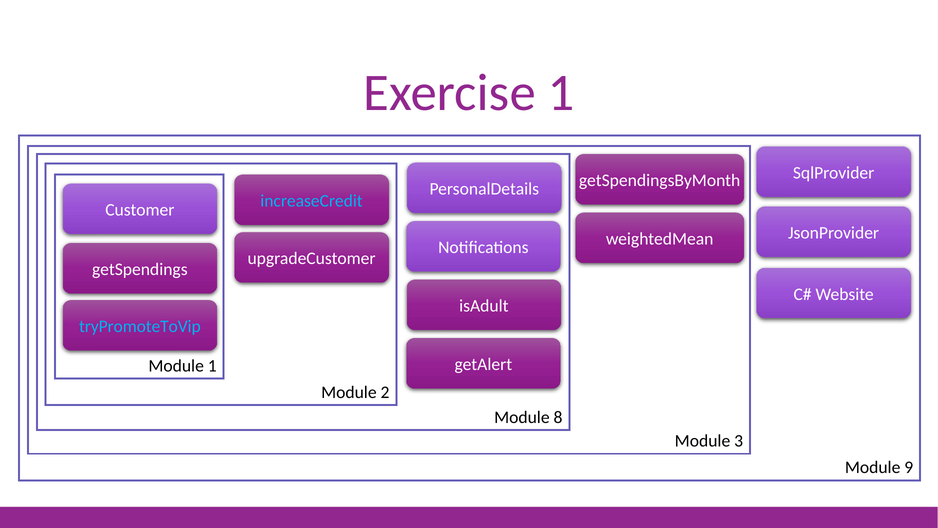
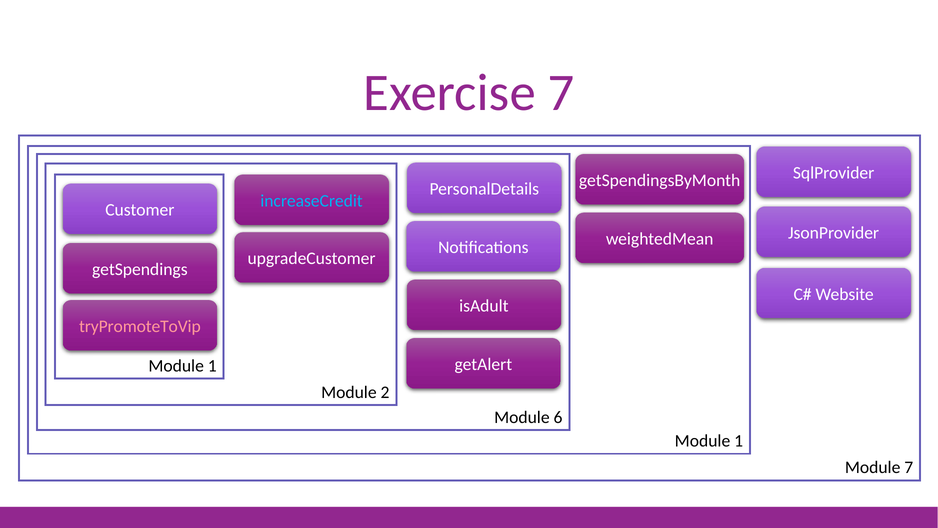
Exercise 1: 1 -> 7 (561, 93)
tryPromoteToVip colour: light blue -> pink (140, 326)
8: 8 -> 6 (558, 417)
3: 3 -> 1 (739, 441)
Module 9: 9 -> 7 (909, 467)
